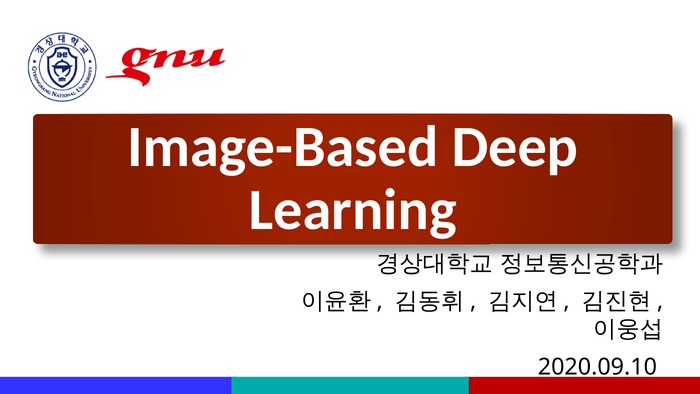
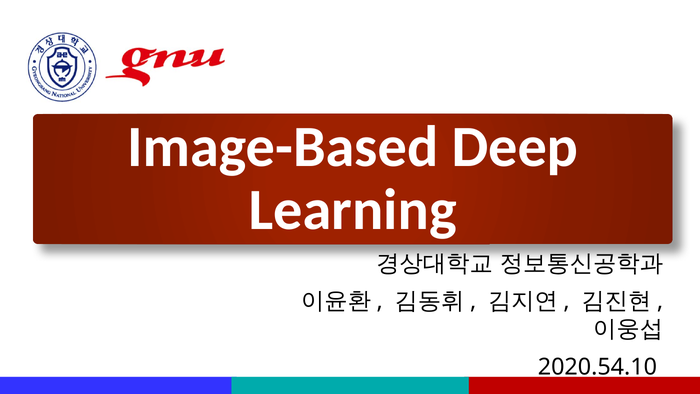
2020.09.10: 2020.09.10 -> 2020.54.10 (597, 367)
